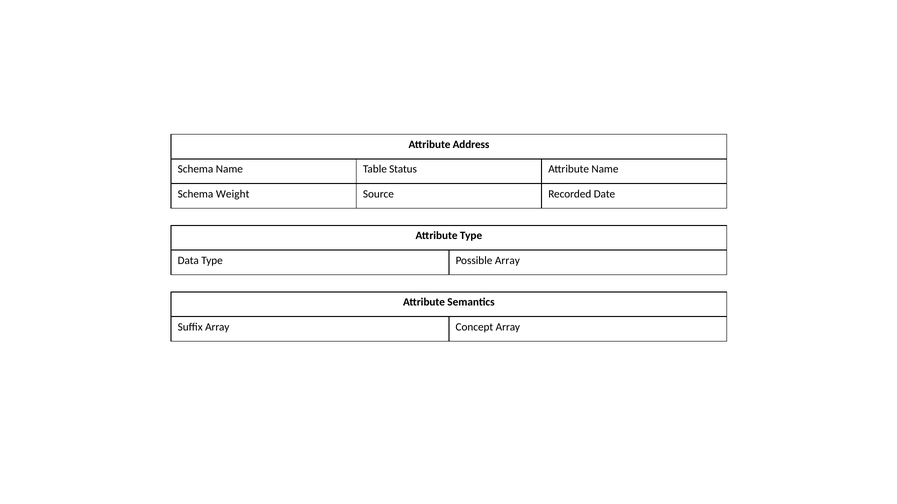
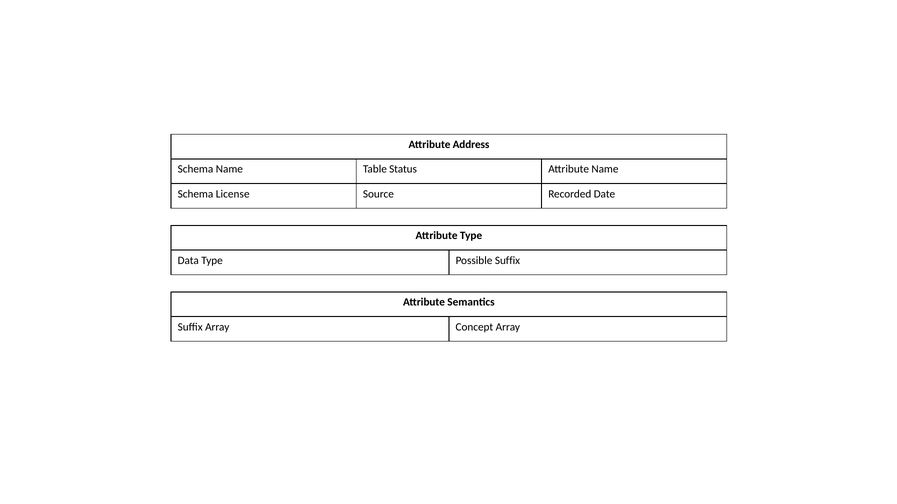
Weight: Weight -> License (233, 194)
Possible Array: Array -> Suffix (507, 261)
